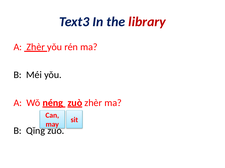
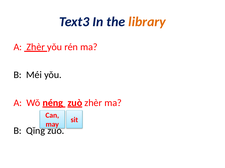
library colour: red -> orange (147, 22)
